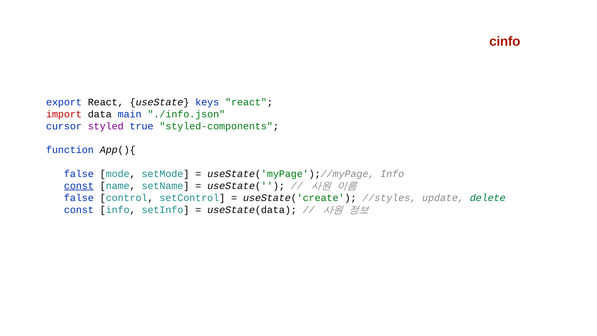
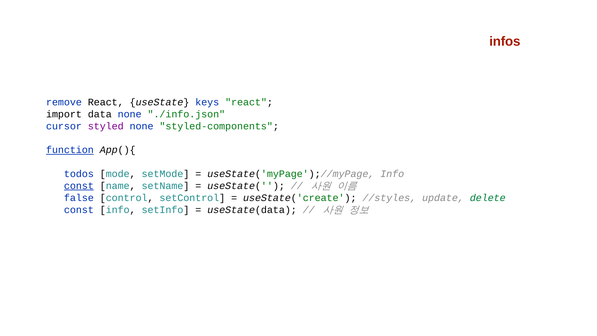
cinfo: cinfo -> infos (505, 42)
export: export -> remove (64, 102)
import colour: red -> black (64, 114)
data main: main -> none (130, 114)
styled true: true -> none (142, 126)
function underline: none -> present (70, 150)
false: false -> todos (79, 174)
